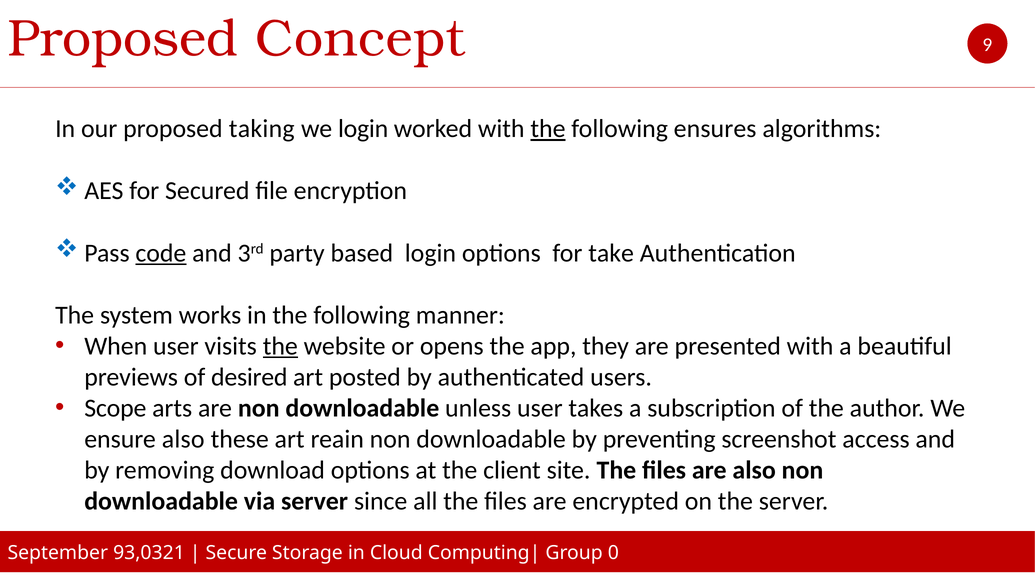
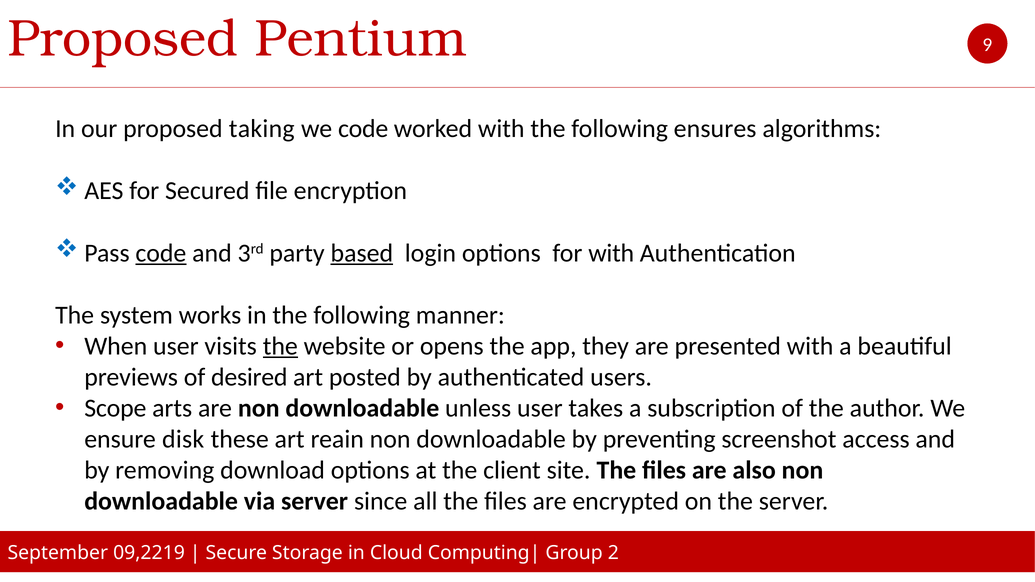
Concept: Concept -> Pentium (361, 38)
we login: login -> code (363, 129)
the underline: present -> none (548, 129)
based underline: none -> present (362, 253)
for take: take -> with (611, 253)
ensure also: also -> disk (183, 439)
93,0321: 93,0321 -> 09,2219 (149, 553)
0: 0 -> 2 (613, 553)
